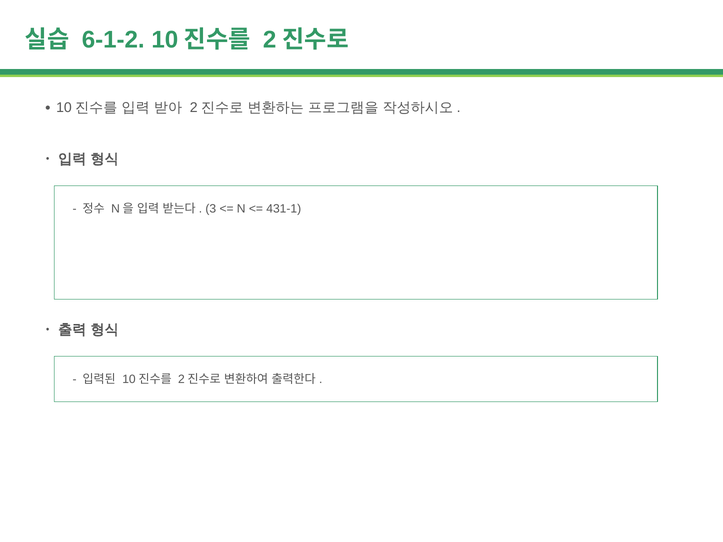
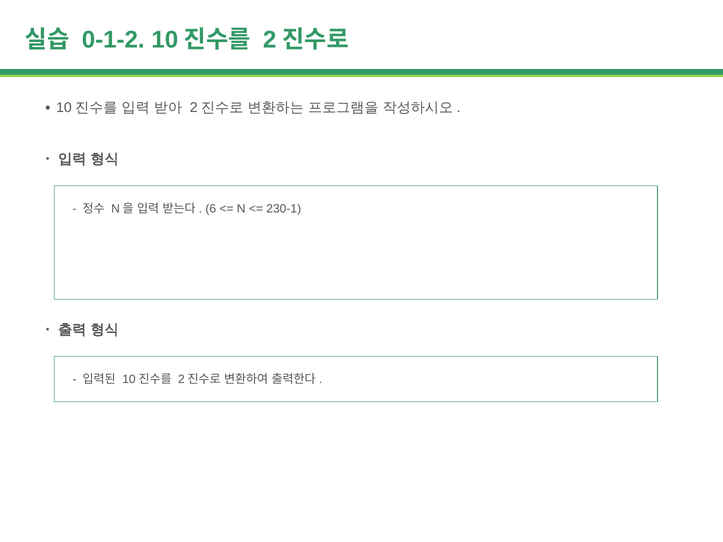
6-1-2: 6-1-2 -> 0-1-2 (113, 40)
3: 3 -> 6 (211, 209)
431-1: 431-1 -> 230-1 (284, 209)
